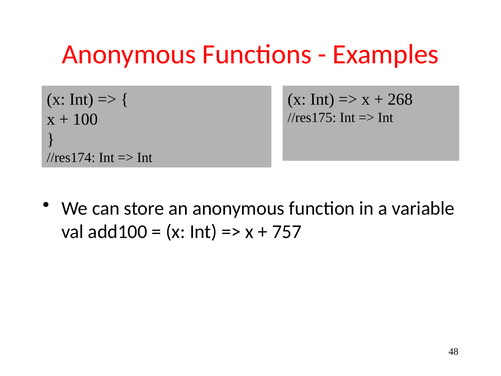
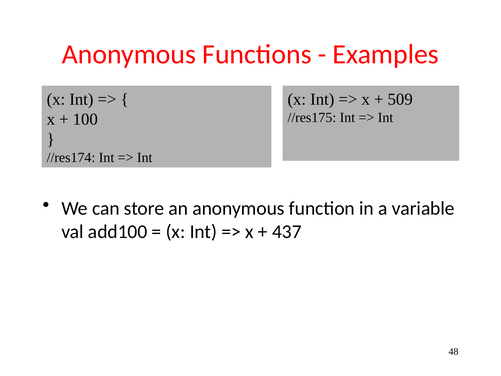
268: 268 -> 509 (400, 99)
757: 757 -> 437 (287, 232)
